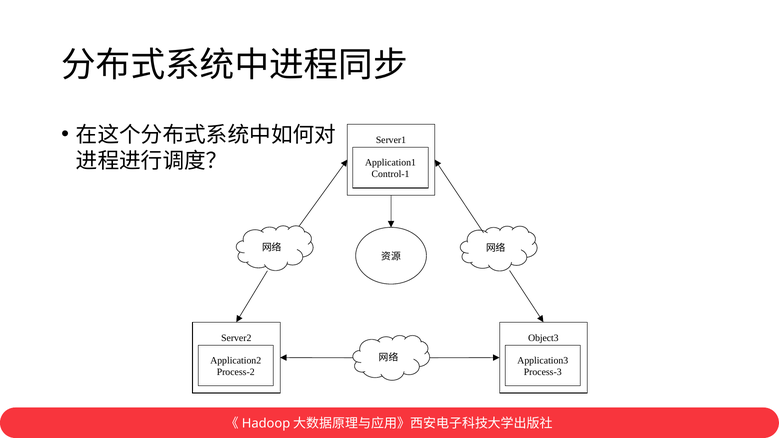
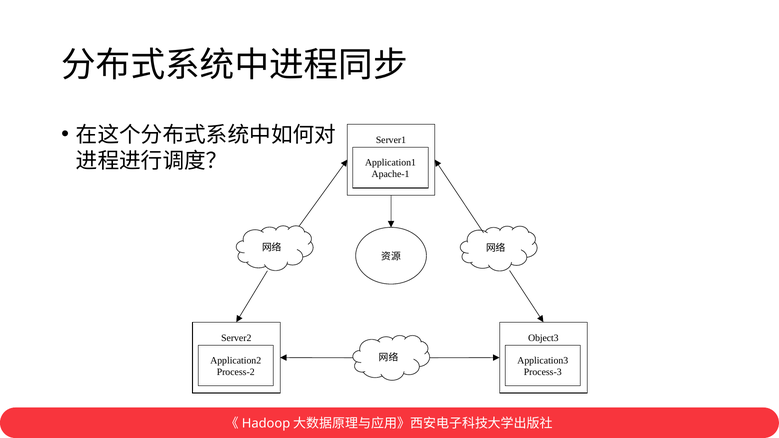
Control-1: Control-1 -> Apache-1 (391, 174)
